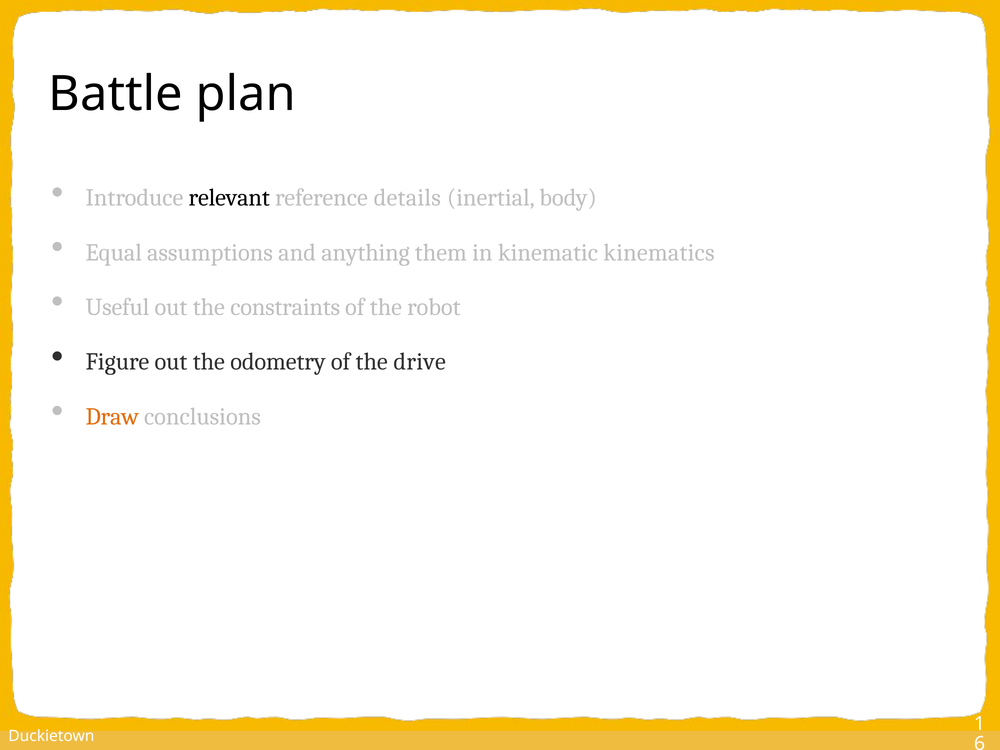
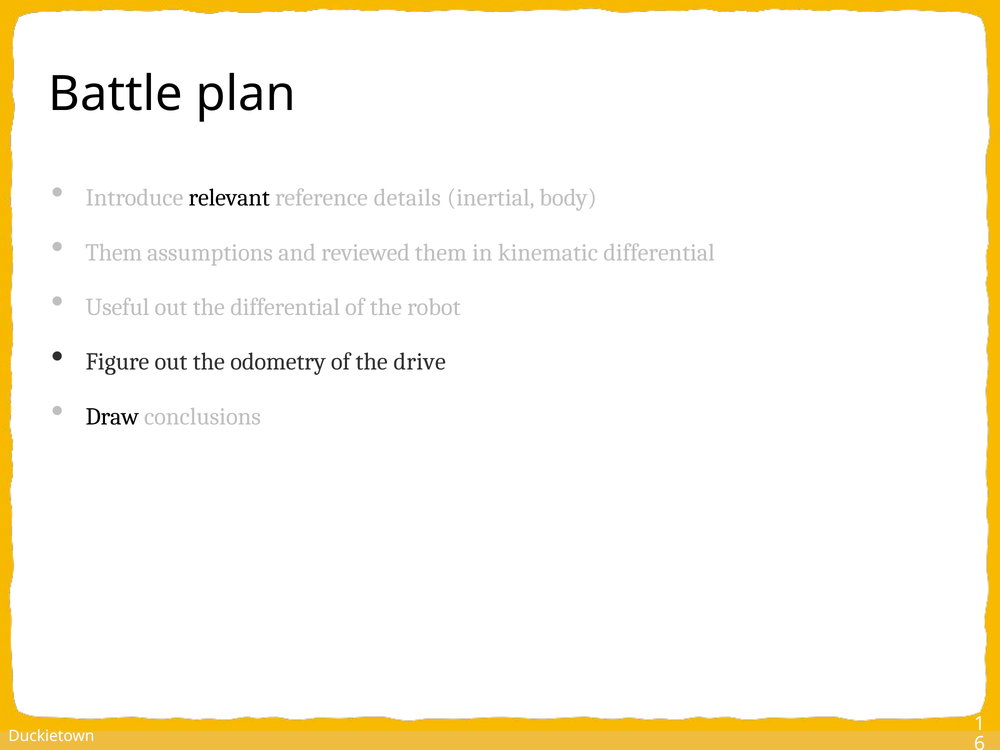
Equal: Equal -> Them (114, 253)
anything: anything -> reviewed (366, 253)
kinematic kinematics: kinematics -> differential (659, 253)
the constraints: constraints -> differential (285, 307)
Draw colour: orange -> black (112, 417)
